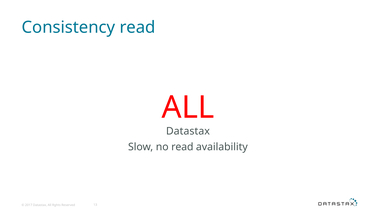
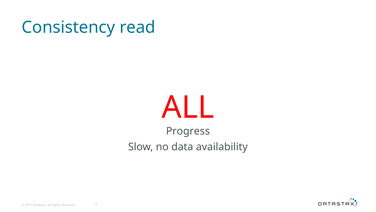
Datastax: Datastax -> Progress (188, 131)
no read: read -> data (182, 147)
